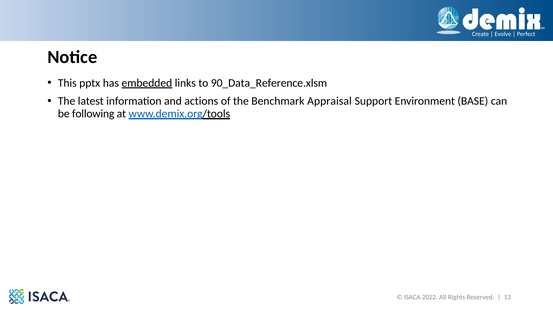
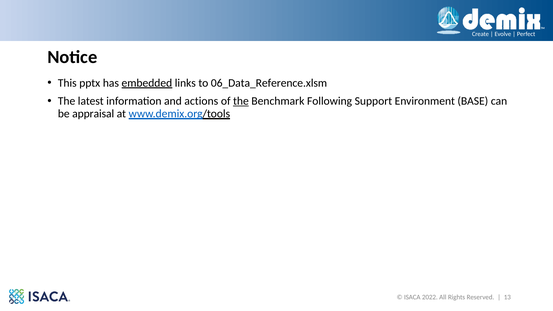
90_Data_Reference.xlsm: 90_Data_Reference.xlsm -> 06_Data_Reference.xlsm (269, 83)
the underline: none -> present (241, 101)
Appraisal: Appraisal -> Following (330, 101)
following: following -> appraisal (93, 114)
